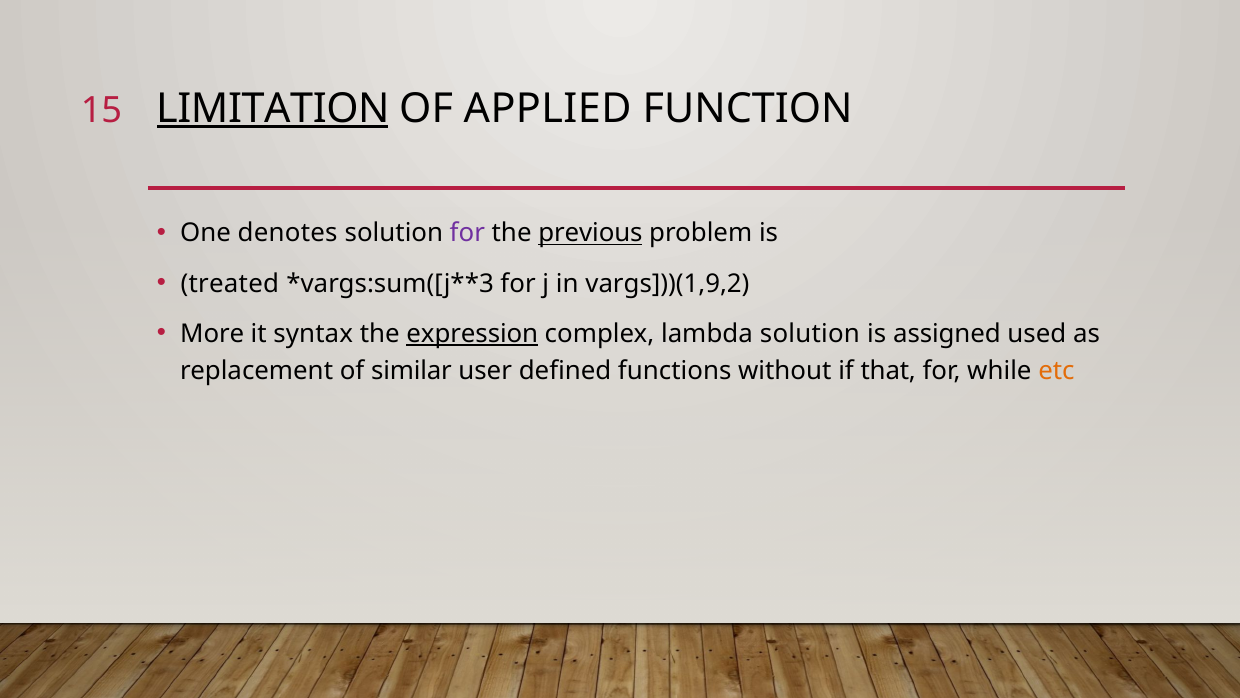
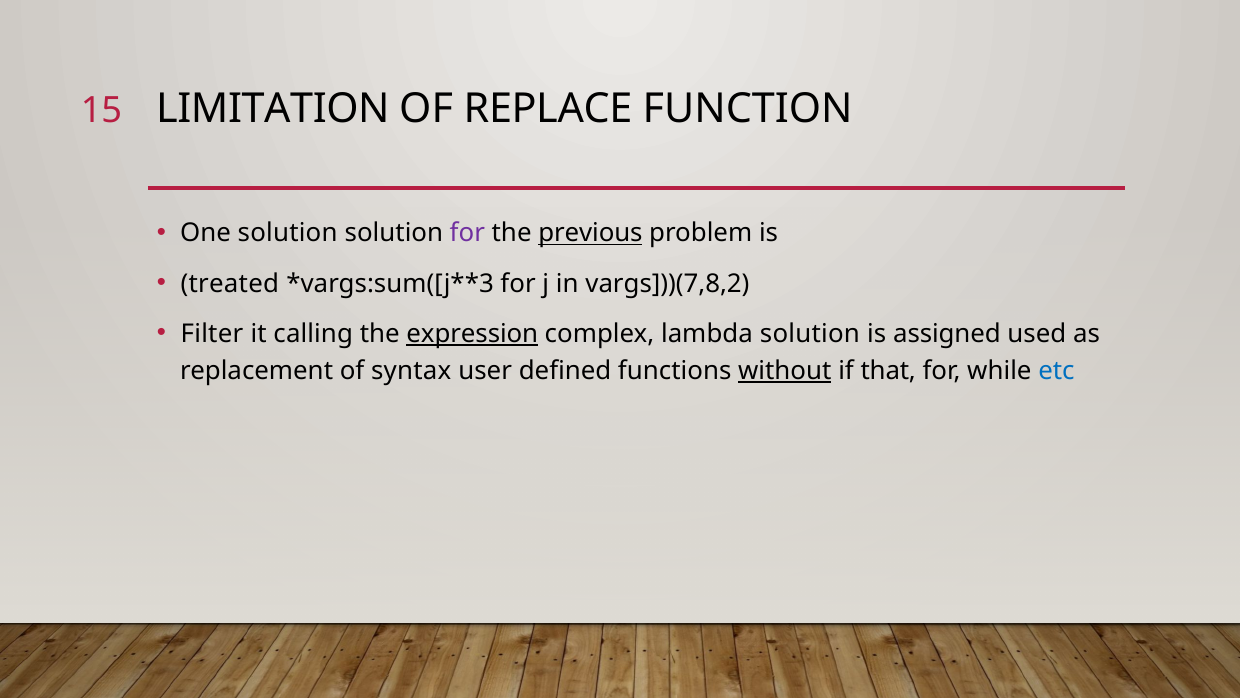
LIMITATION underline: present -> none (273, 109)
APPLIED: APPLIED -> REPLACE (548, 109)
One denotes: denotes -> solution (288, 233)
vargs]))(1,9,2: vargs]))(1,9,2 -> vargs]))(7,8,2 (667, 283)
More: More -> Filter (212, 333)
syntax: syntax -> calling (313, 333)
similar: similar -> syntax (411, 371)
without underline: none -> present (785, 371)
etc colour: orange -> blue (1056, 371)
